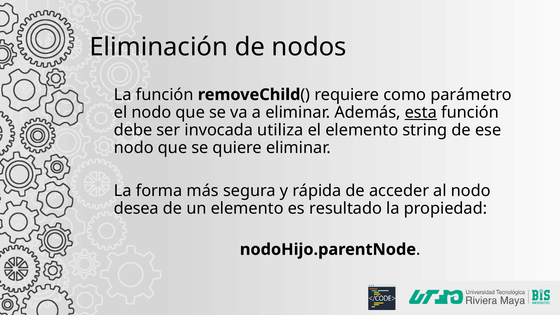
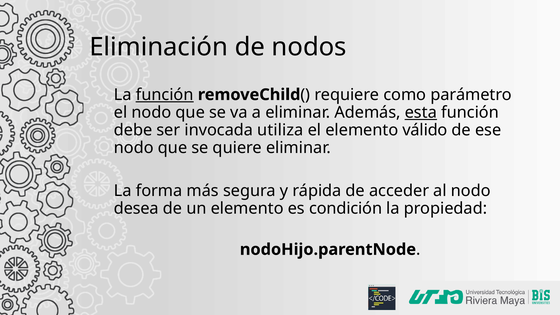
función underline: none -> present (165, 95)
string: string -> válido (425, 130)
resultado: resultado -> condición (346, 208)
